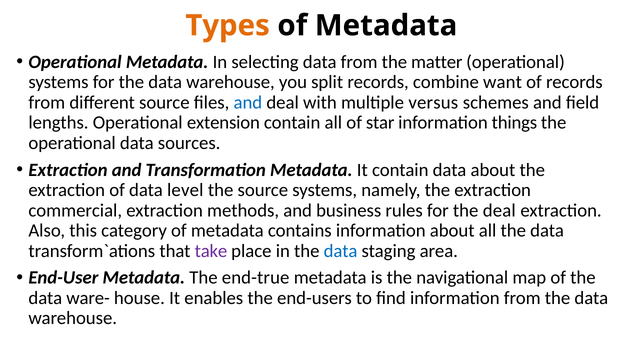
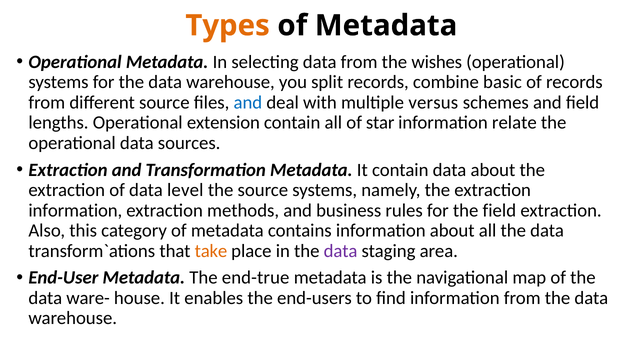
matter: matter -> wishes (437, 62)
want: want -> basic (502, 82)
things: things -> relate (514, 123)
commercial: commercial -> information (75, 210)
the deal: deal -> field (499, 210)
take colour: purple -> orange (211, 251)
data colour: blue -> purple (341, 251)
